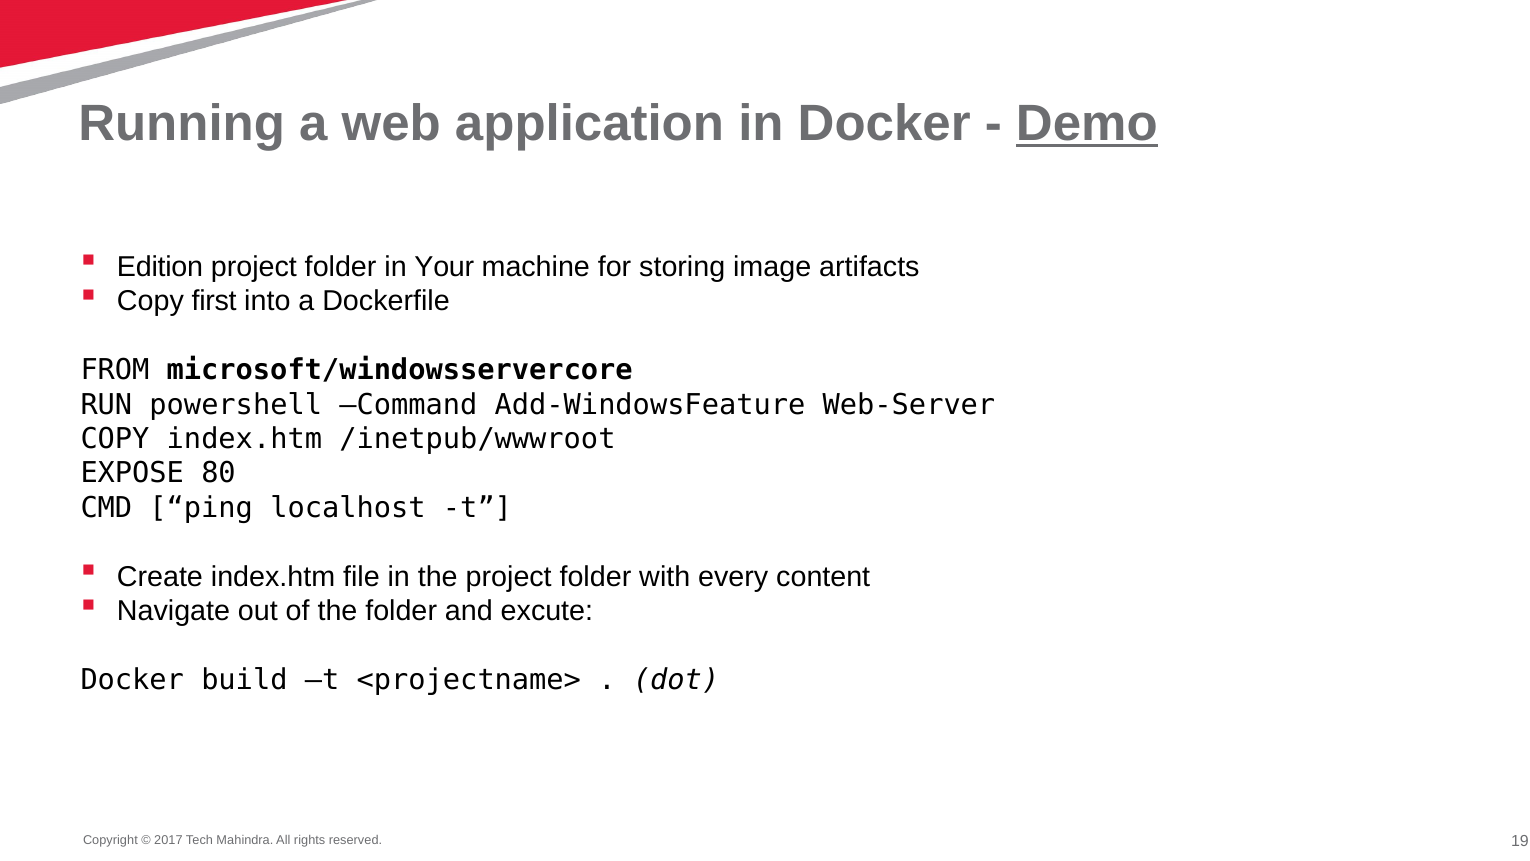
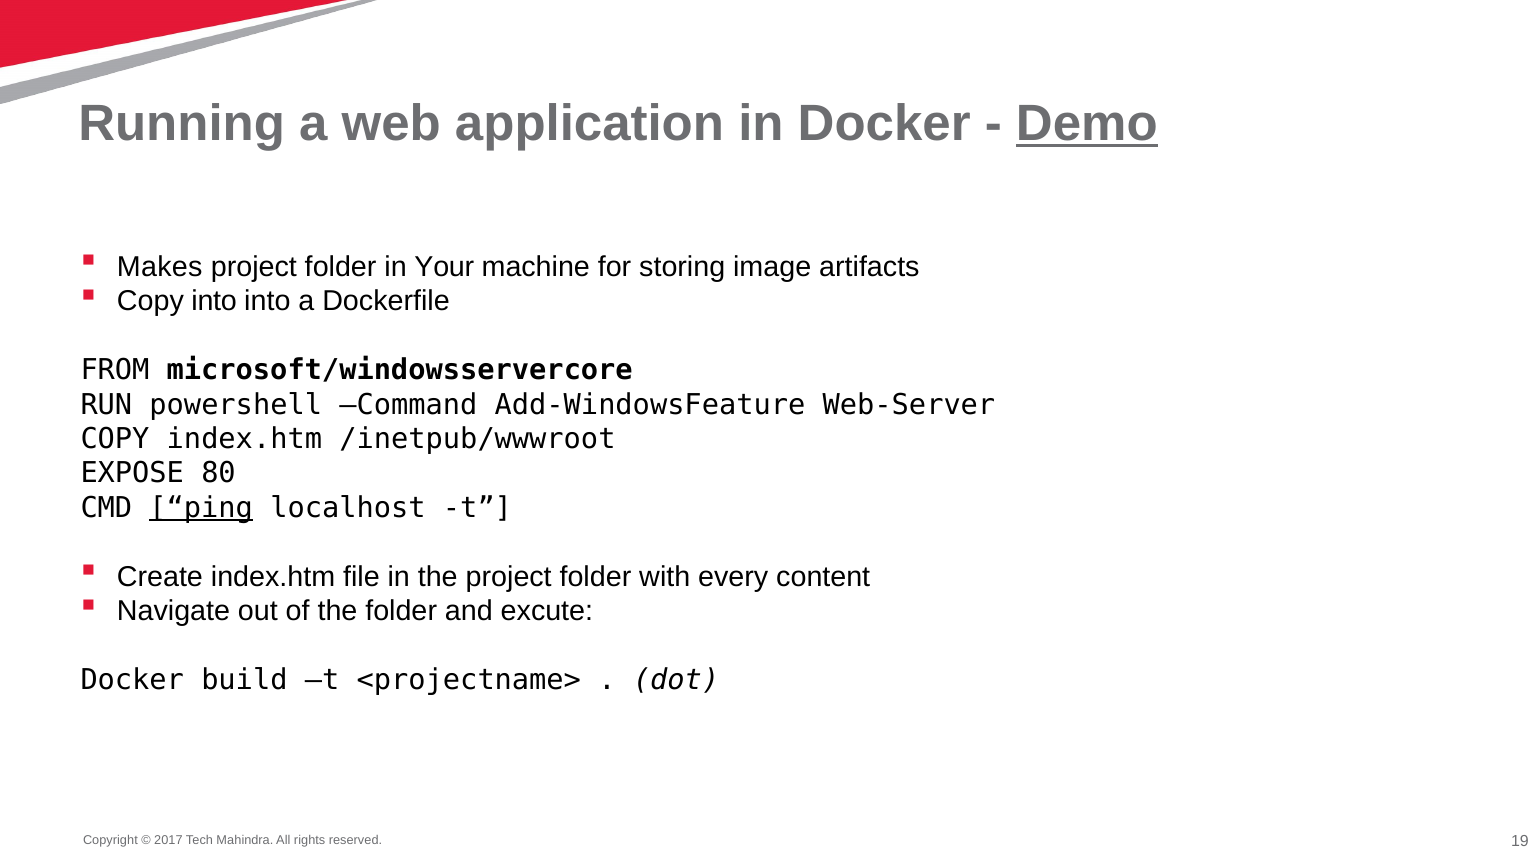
Edition: Edition -> Makes (160, 267)
Copy first: first -> into (214, 301)
ping underline: none -> present (201, 508)
